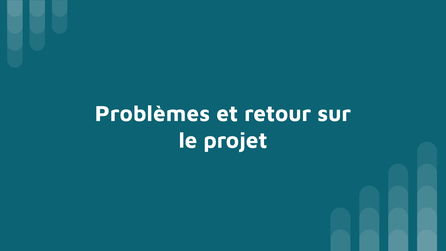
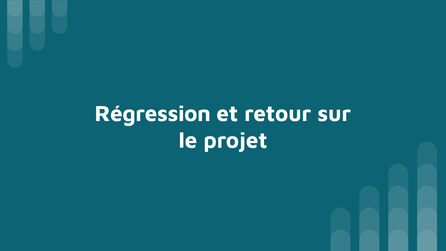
Problèmes: Problèmes -> Régression (153, 114)
